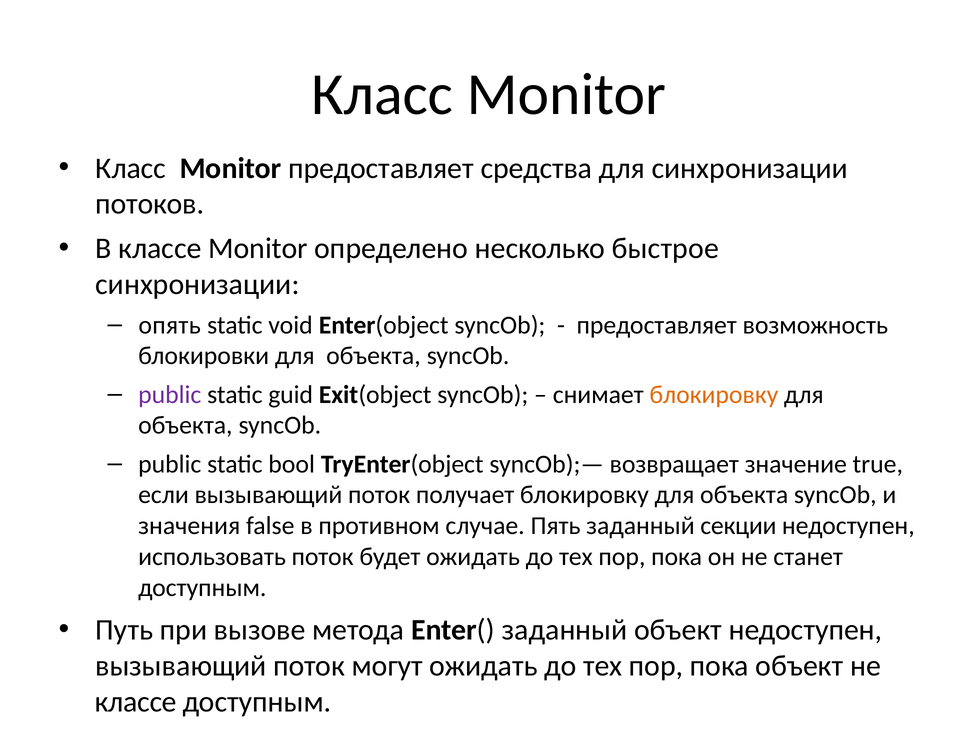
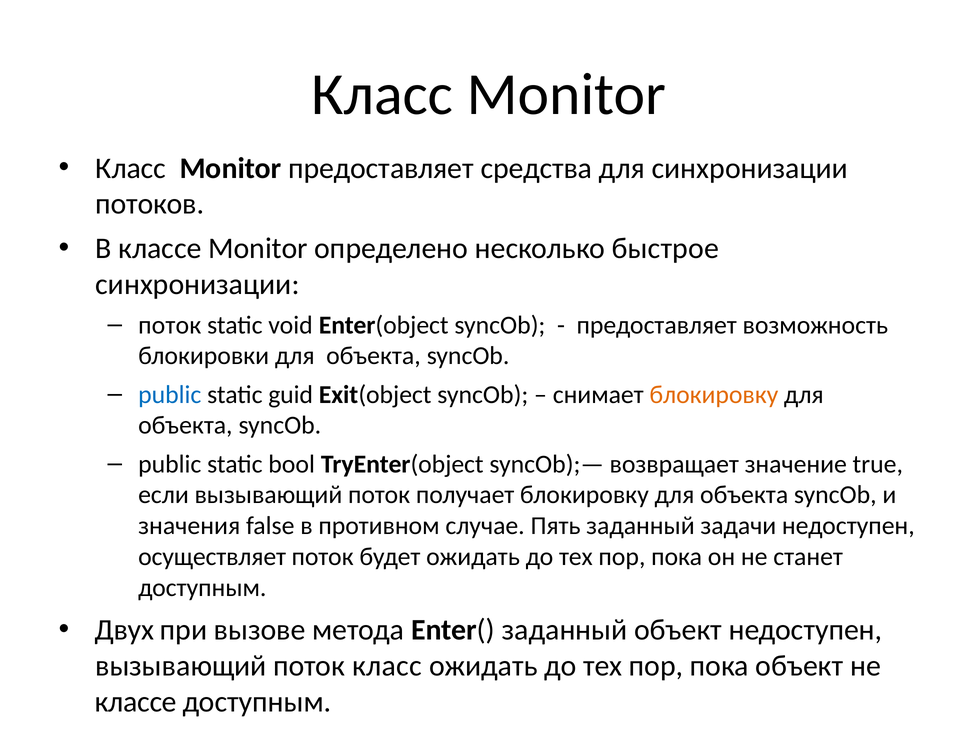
опять: опять -> поток (170, 325)
public colour: purple -> blue (170, 395)
секции: секции -> задачи (738, 526)
использовать: использовать -> осуществляет (212, 557)
Путь: Путь -> Двух (124, 631)
поток могут: могут -> класс (387, 666)
